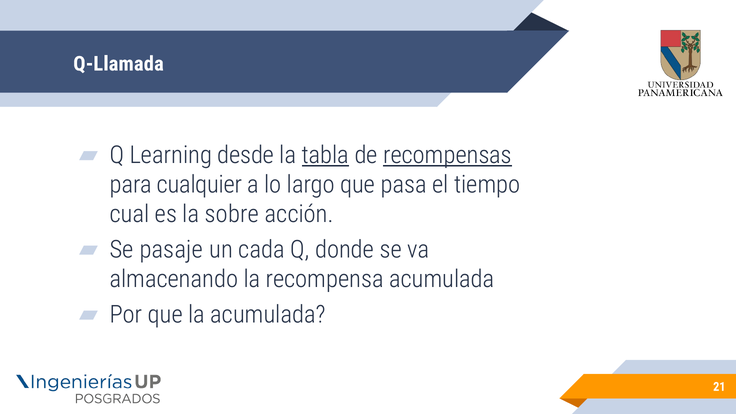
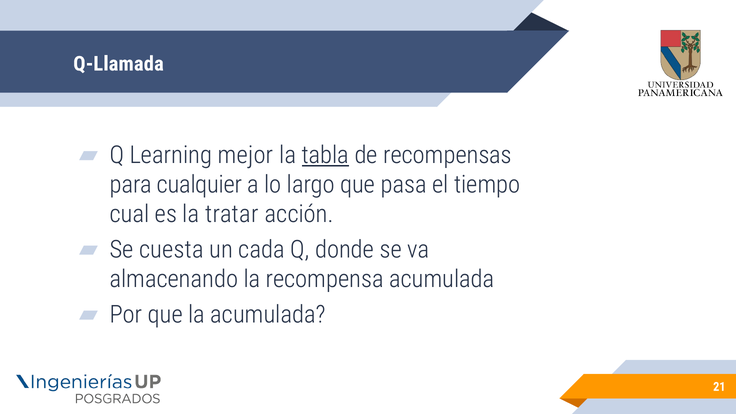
desde: desde -> mejor (246, 155)
recompensas underline: present -> none (448, 155)
sobre: sobre -> tratar (232, 214)
pasaje: pasaje -> cuesta (171, 250)
